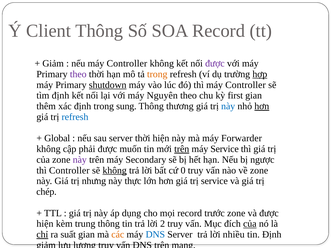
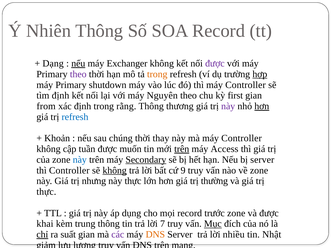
Client: Client -> Nhiên (49, 31)
Giảm: Giảm -> Dạng (53, 64)
nếu underline: none -> present (78, 64)
Controller: Controller -> Exchanger (127, 64)
shutdown underline: present -> none (108, 85)
thêm: thêm -> from (46, 106)
sung: sung -> rằng (126, 106)
này colour: blue -> purple (228, 106)
Global: Global -> Khoản (57, 138)
sau server: server -> chúng (121, 138)
thời hiện: hiện -> thay (161, 138)
mà máy Forwarder: Forwarder -> Controller (242, 138)
phải: phải -> tuần (87, 149)
máy Service: Service -> Access (224, 149)
này colour: purple -> blue (80, 160)
Secondary underline: none -> present (146, 160)
bị ngược: ngược -> server (262, 160)
0: 0 -> 9 (183, 171)
trị service: service -> thường (214, 181)
chép: chép -> thực (46, 192)
hiện: hiện -> khai (45, 224)
2: 2 -> 7 (163, 224)
Mục underline: none -> present (213, 224)
của underline: present -> none (250, 224)
các colour: orange -> purple (118, 235)
DNS colour: blue -> orange (155, 235)
tin Định: Định -> Nhật (272, 235)
